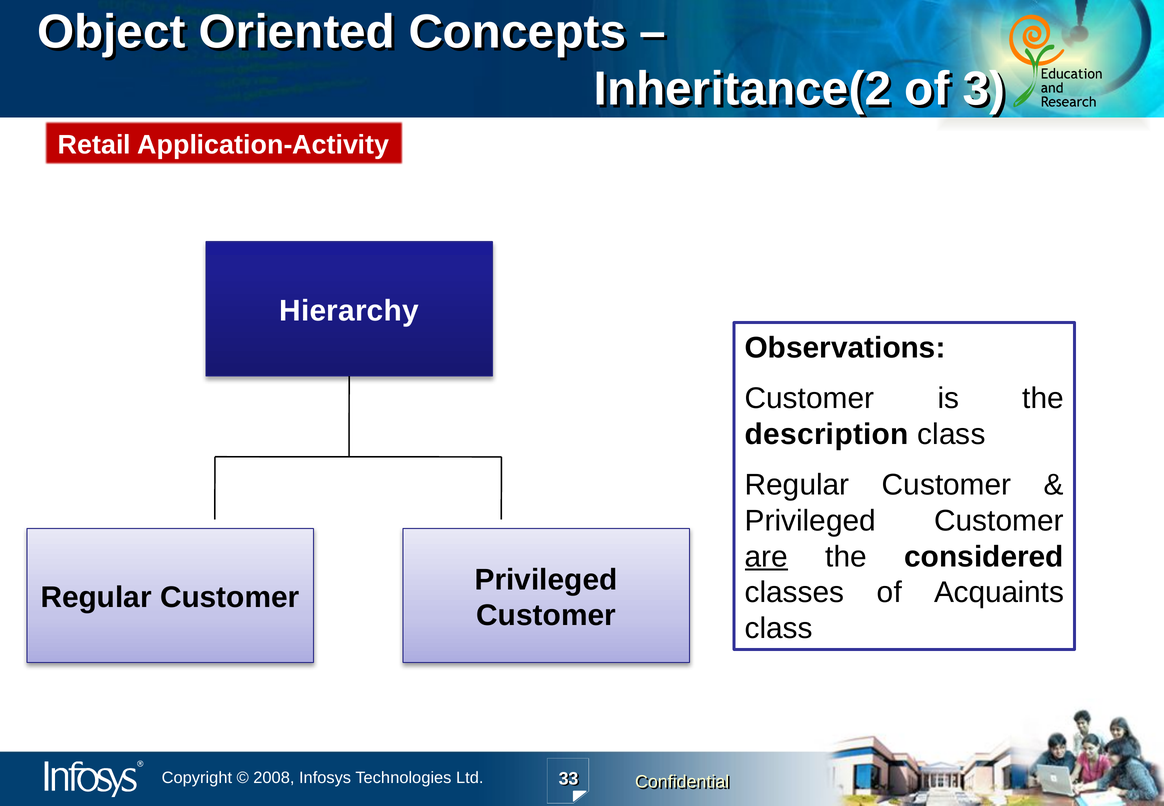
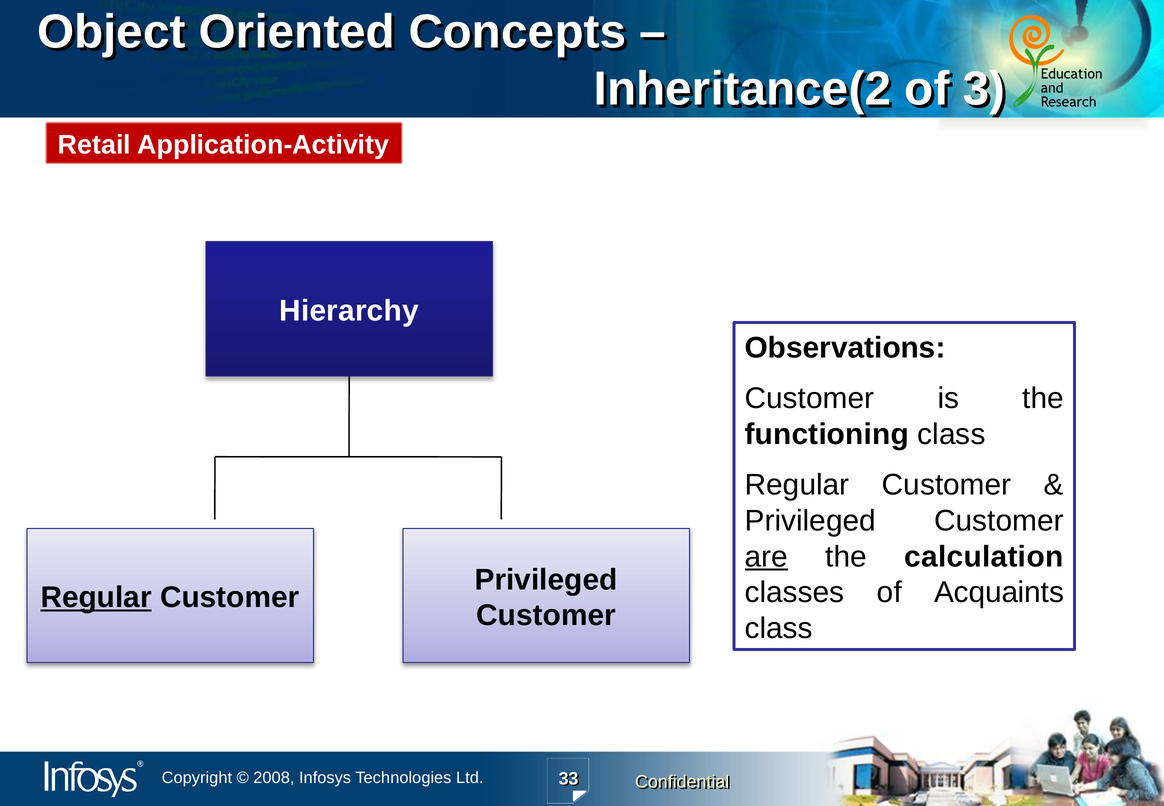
description: description -> functioning (827, 434)
considered: considered -> calculation (984, 557)
Regular underline: none -> present (96, 598)
